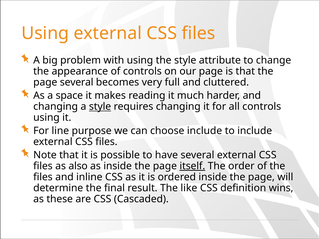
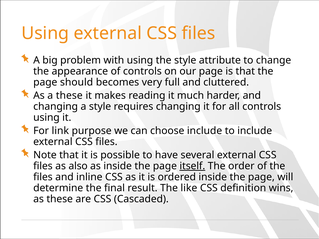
page several: several -> should (77, 82)
a space: space -> these (69, 96)
style underline: present -> none (100, 107)
line: line -> link (60, 131)
